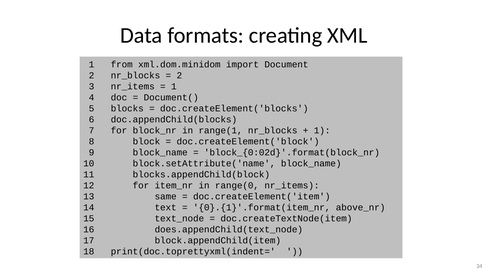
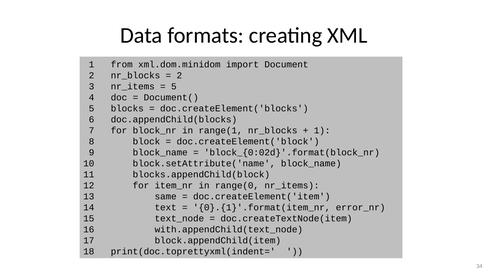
1: 1 -> 5 (174, 86)
above_nr: above_nr -> error_nr (361, 207)
does.appendChild(text_node: does.appendChild(text_node -> with.appendChild(text_node (229, 229)
